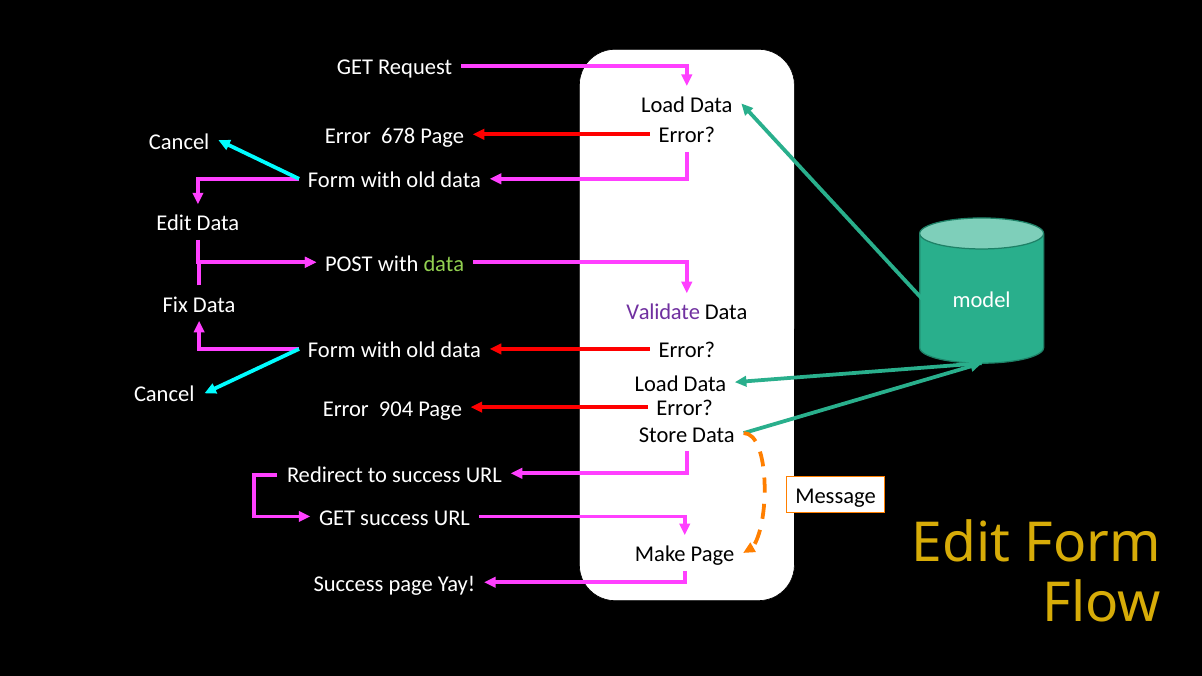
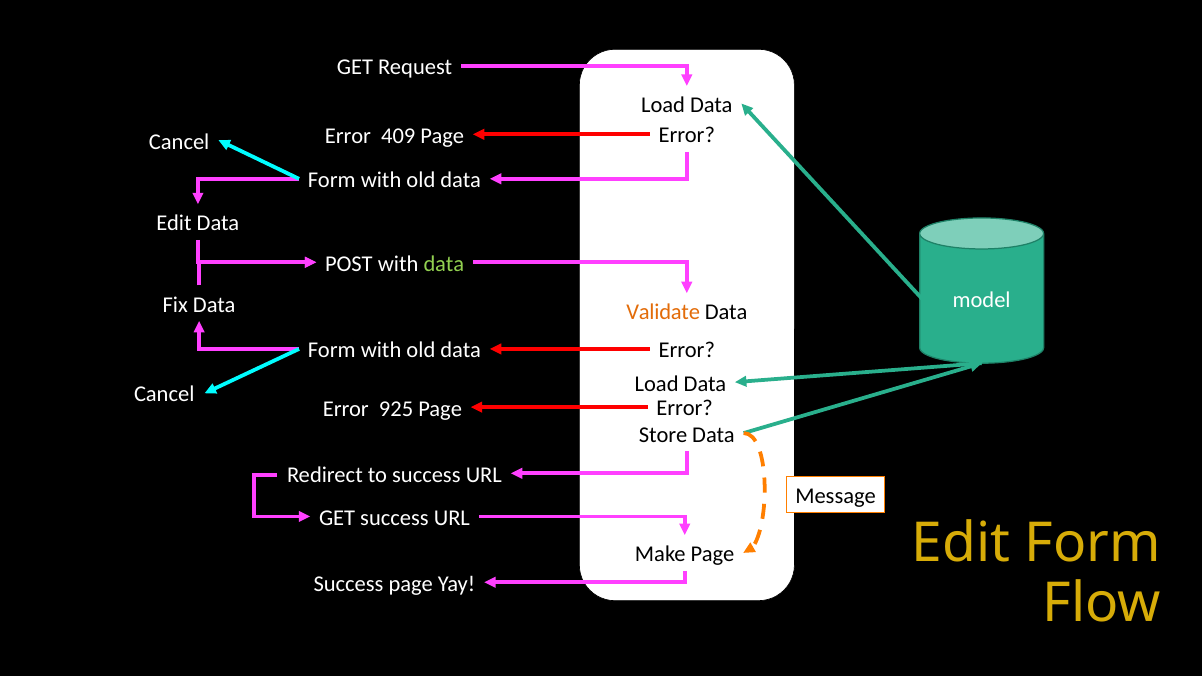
678: 678 -> 409 (398, 136)
Validate colour: purple -> orange (663, 313)
904: 904 -> 925 (396, 409)
